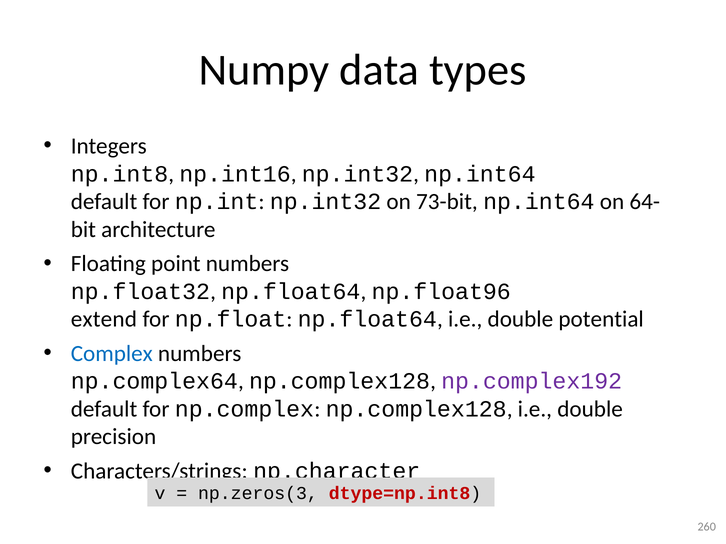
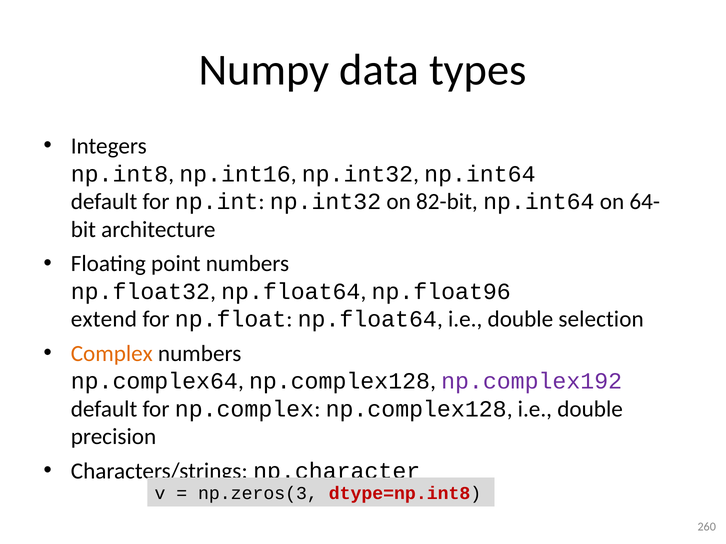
73-bit: 73-bit -> 82-bit (447, 202)
potential: potential -> selection (601, 320)
Complex colour: blue -> orange (112, 354)
